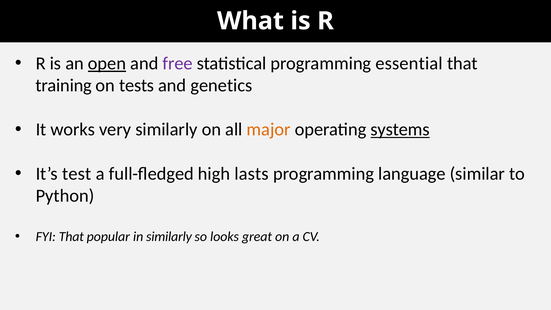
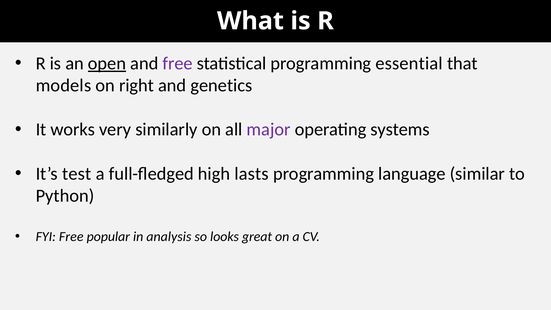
training: training -> models (63, 85)
tests: tests -> right (137, 85)
major colour: orange -> purple (269, 130)
systems underline: present -> none (400, 130)
FYI That: That -> Free (71, 237)
in similarly: similarly -> analysis (169, 237)
